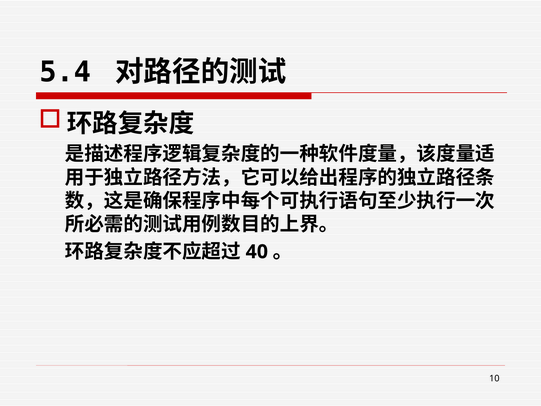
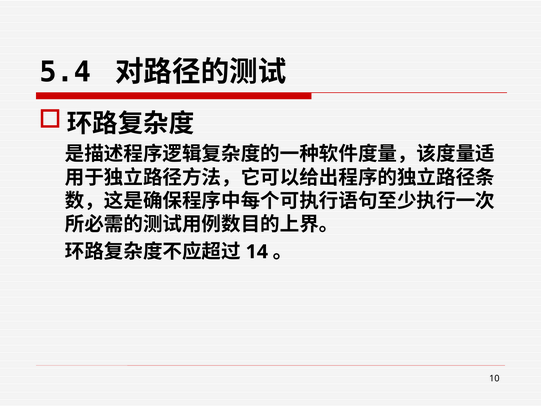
40: 40 -> 14 (257, 252)
